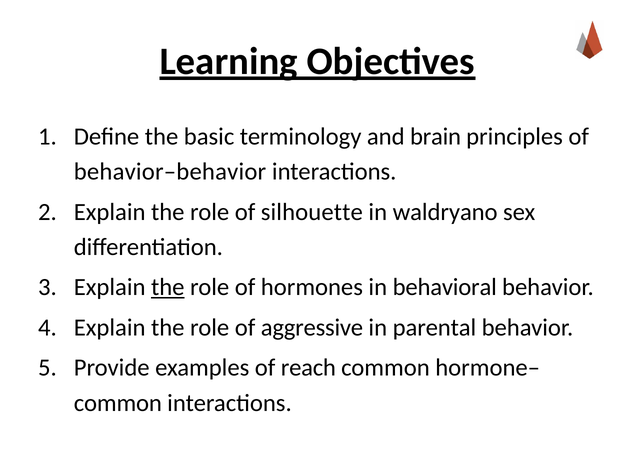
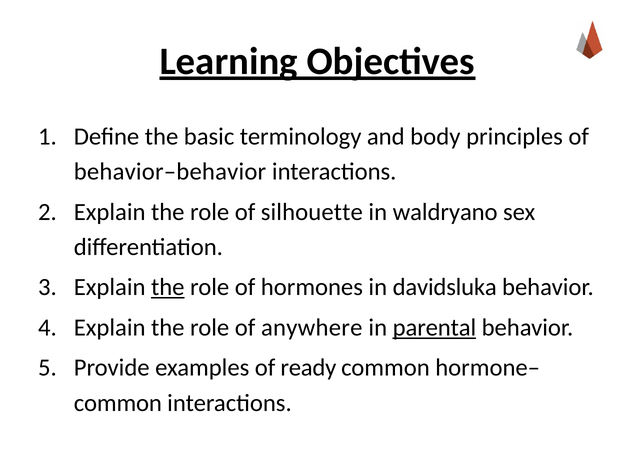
brain: brain -> body (435, 136)
behavioral: behavioral -> davidsluka (445, 287)
aggressive: aggressive -> anywhere (312, 328)
parental underline: none -> present (434, 328)
reach: reach -> ready (308, 368)
